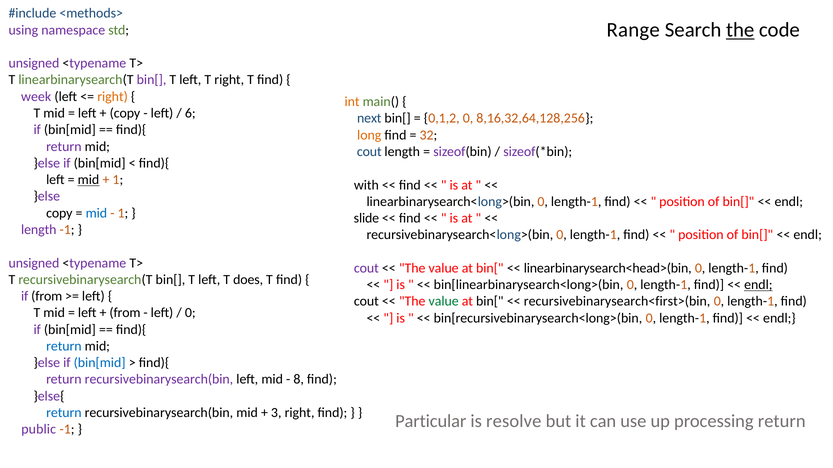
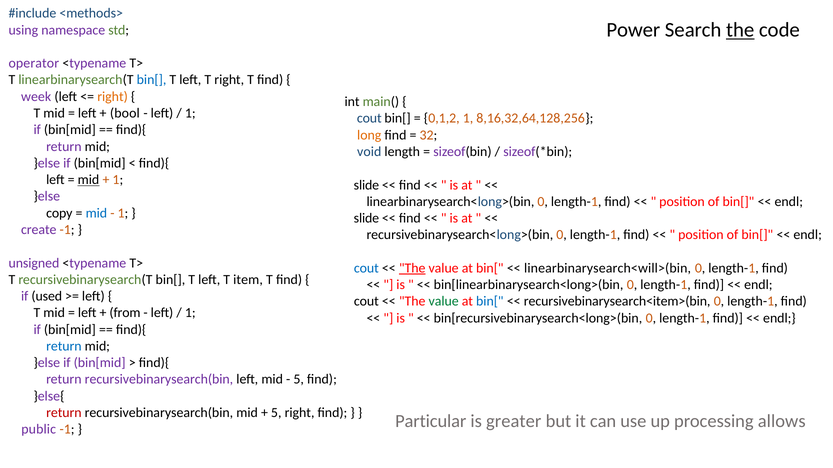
Range: Range -> Power (633, 30)
unsigned: unsigned -> operator (34, 63)
bin[ colour: purple -> blue (152, 80)
int colour: orange -> black (352, 102)
copy: copy -> bool (125, 113)
6: 6 -> 1 (190, 113)
next: next -> cout (369, 119)
0,1,2 0: 0 -> 1 (468, 119)
cout: cout -> void (369, 152)
with: with -> slide (366, 185)
length: length -> create (39, 230)
cout colour: purple -> blue (366, 268)
The underline: none -> present (412, 268)
linearbinarysearch<head>(bin: linearbinarysearch<head>(bin -> linearbinarysearch<will>(bin (608, 268)
does: does -> item (248, 280)
endl underline: present -> none (758, 285)
if from: from -> used (47, 297)
bin[ colour: black -> blue (490, 302)
recursivebinarysearch<first>(bin: recursivebinarysearch<first>(bin -> recursivebinarysearch<item>(bin (617, 302)
0: 0 -> 1 (190, 313)
bin[mid colour: blue -> purple (100, 363)
8: 8 -> 5 (299, 380)
return colour: blue -> red (64, 413)
3: 3 -> 5 (276, 413)
resolve: resolve -> greater (514, 422)
processing return: return -> allows (782, 422)
